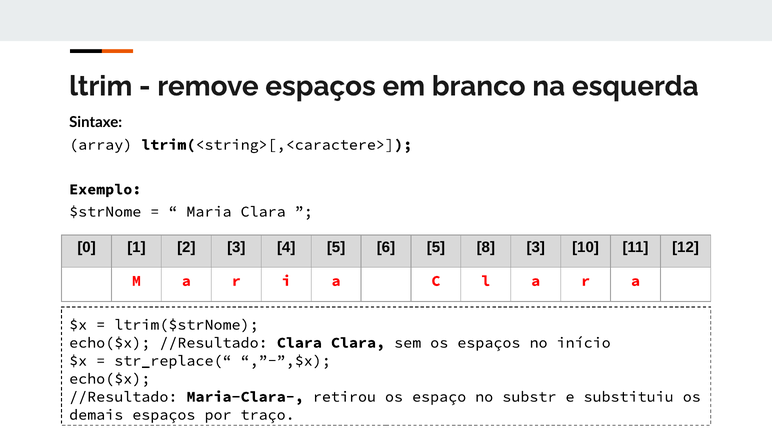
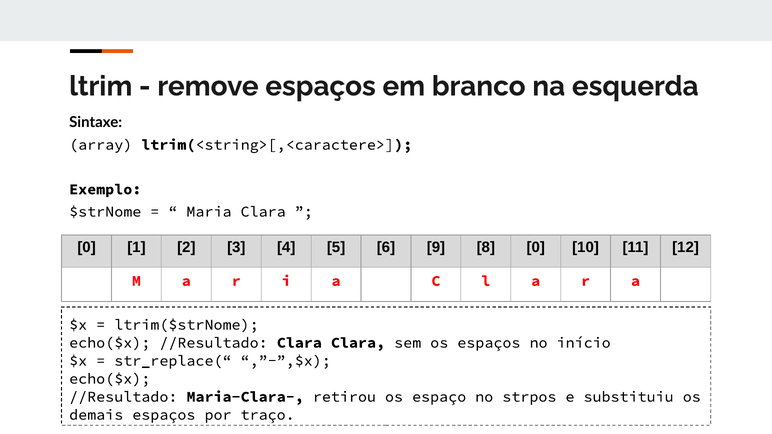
6 5: 5 -> 9 (436, 248)
8 3: 3 -> 0 (536, 248)
substr: substr -> strpos (529, 397)
